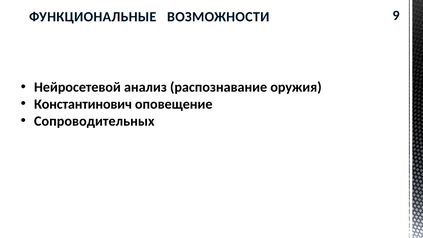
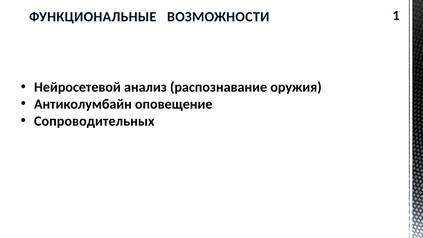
9: 9 -> 1 (396, 16)
Константинович: Константинович -> Антиколумбайн (83, 104)
